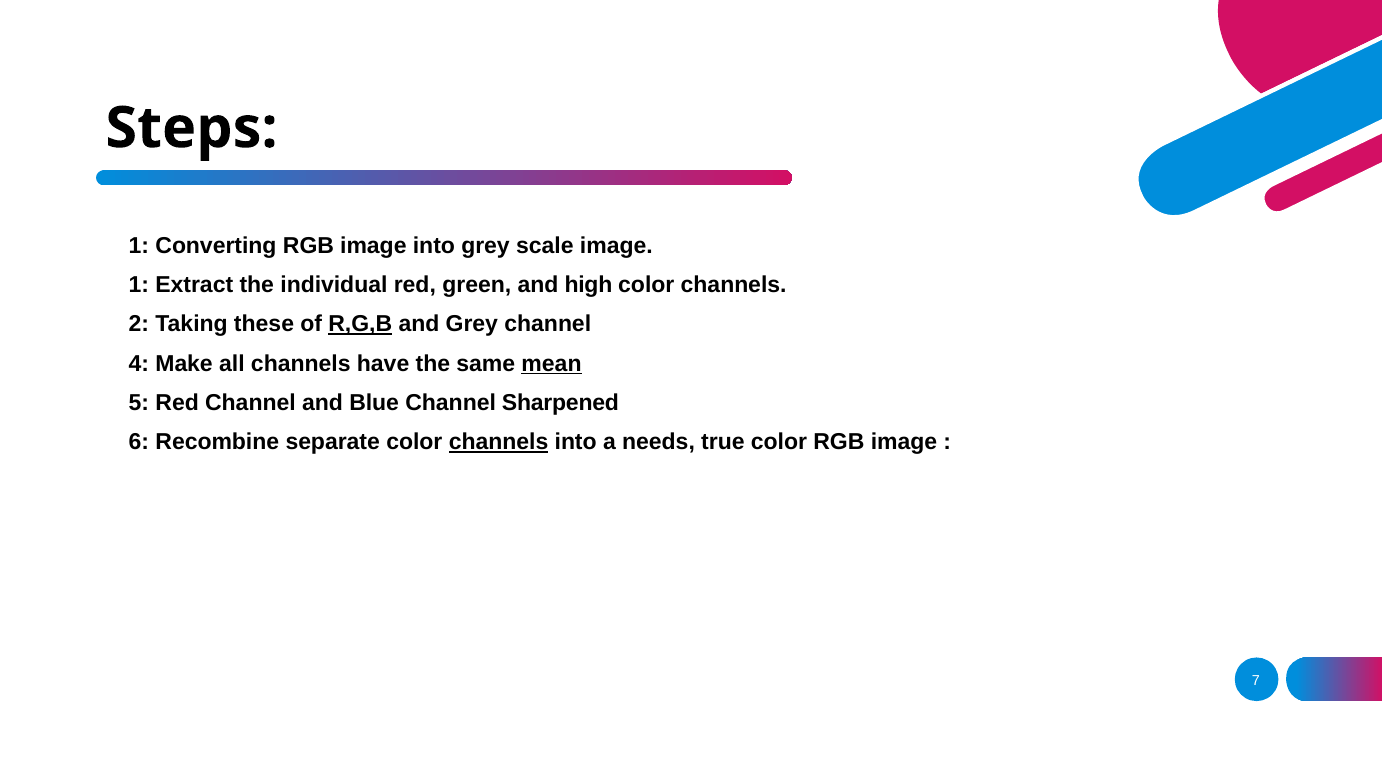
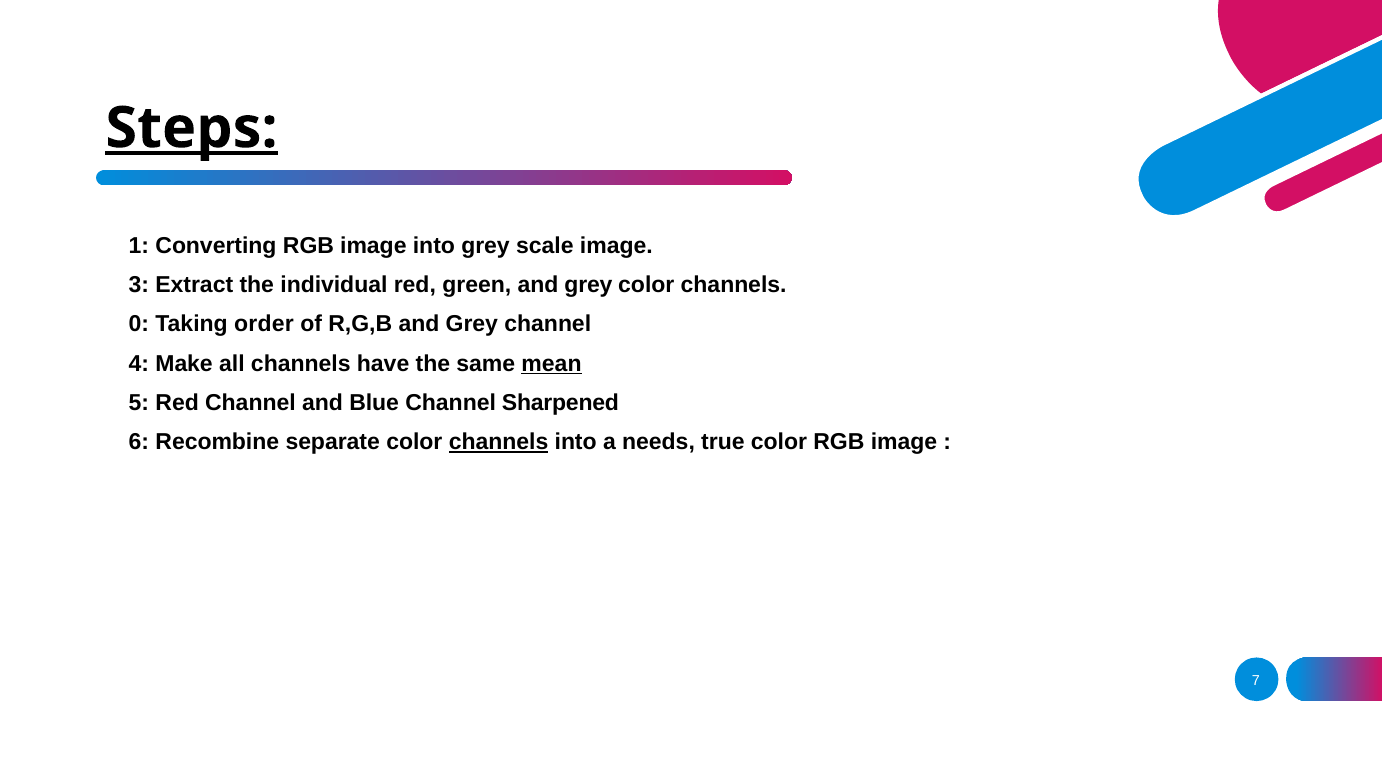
Steps underline: none -> present (192, 128)
1: 1 -> 3 (139, 285)
green and high: high -> grey (588, 285)
2: 2 -> 0 (139, 324)
these: these -> order (264, 324)
R,G,B underline: present -> none (360, 324)
